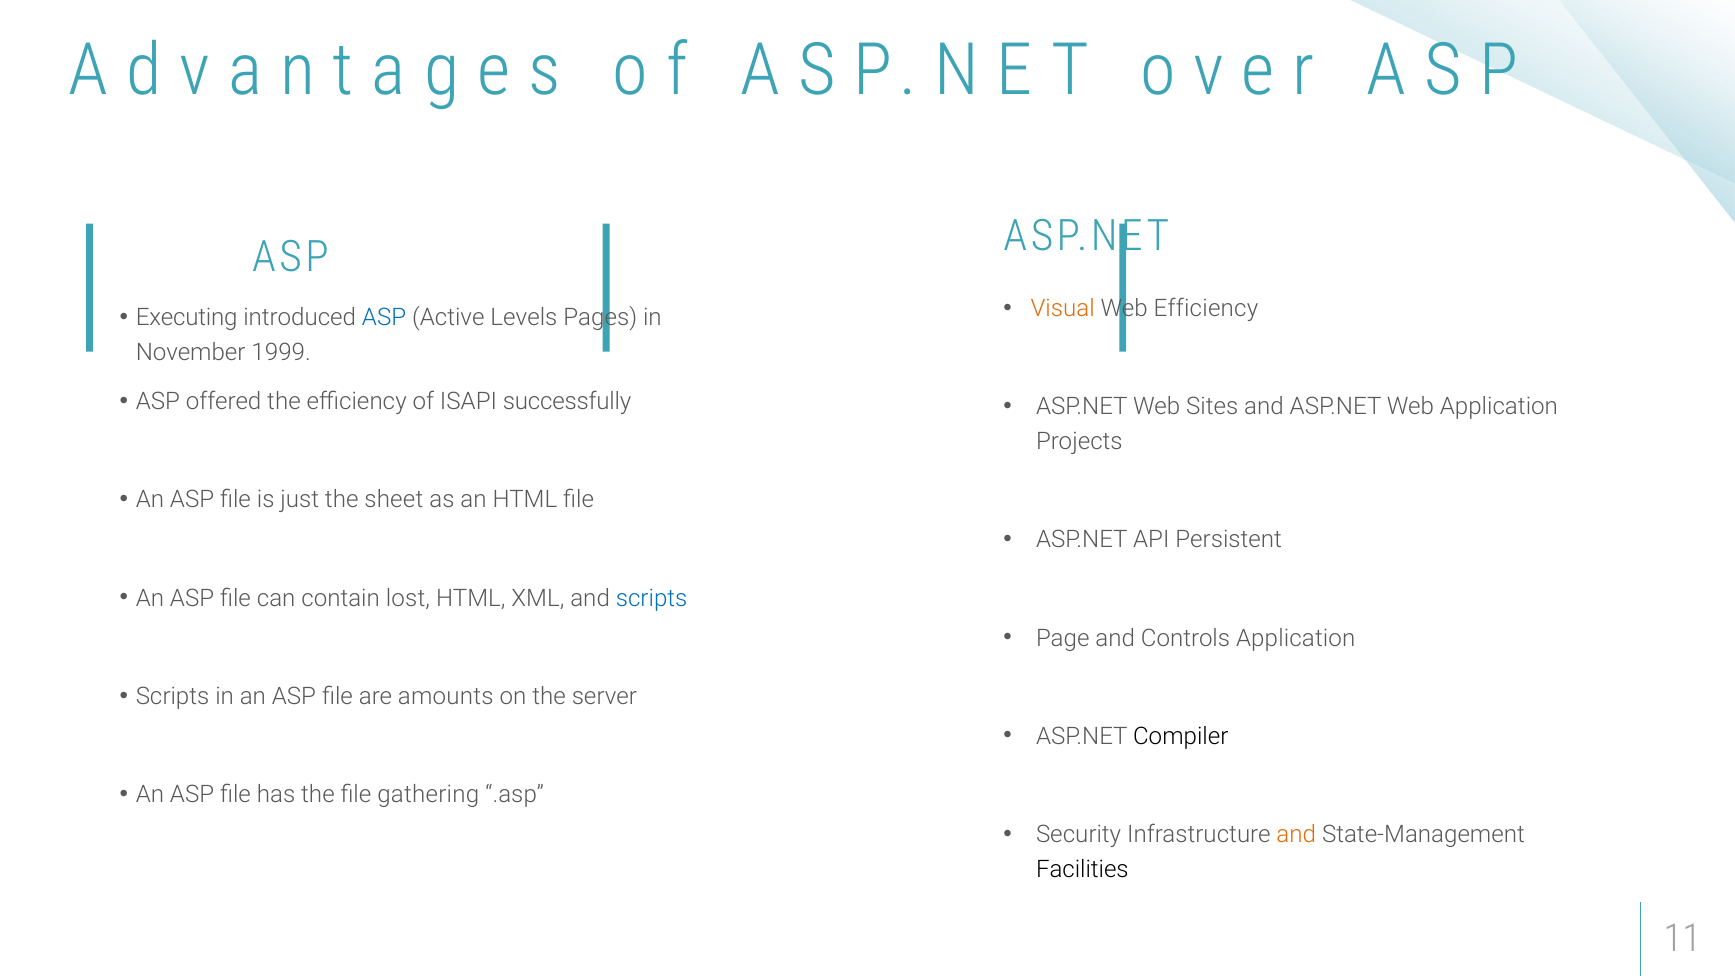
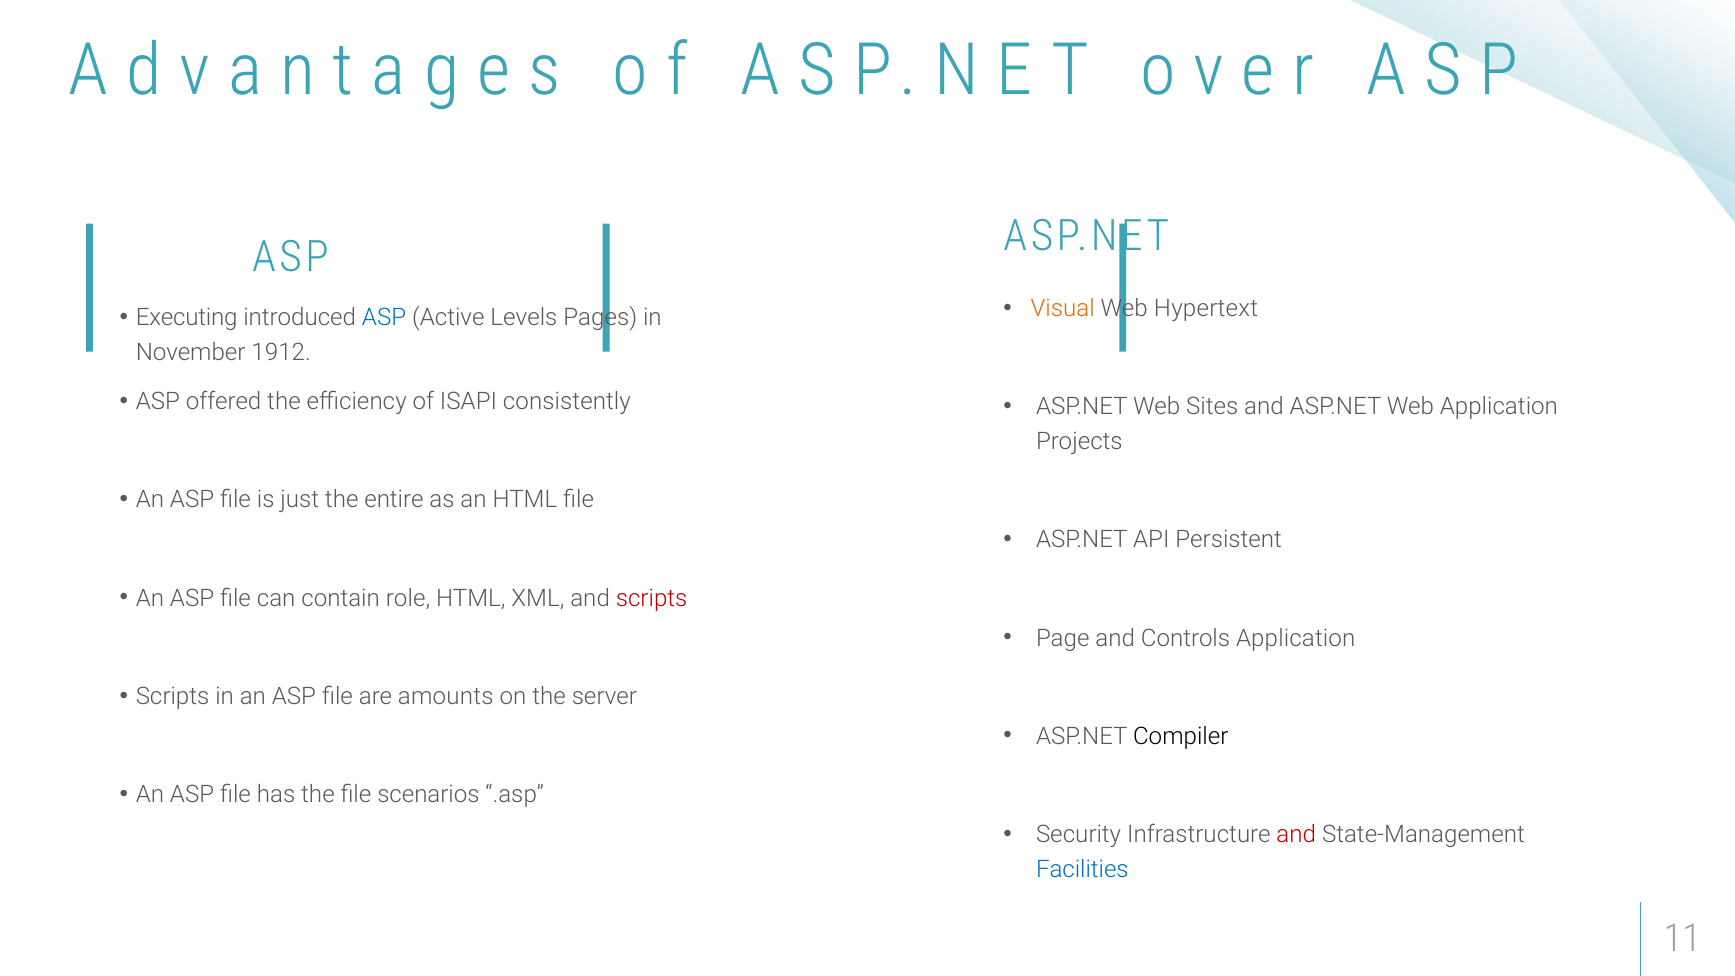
Web Efficiency: Efficiency -> Hypertext (1206, 308)
1999: 1999 -> 1912 (281, 353)
successfully: successfully -> consistently (567, 402)
sheet: sheet -> entire (394, 500)
lost: lost -> role (408, 598)
scripts colour: blue -> red (652, 598)
gathering: gathering -> scenarios (428, 795)
and colour: orange -> red (1296, 835)
Facilities colour: black -> blue (1082, 869)
